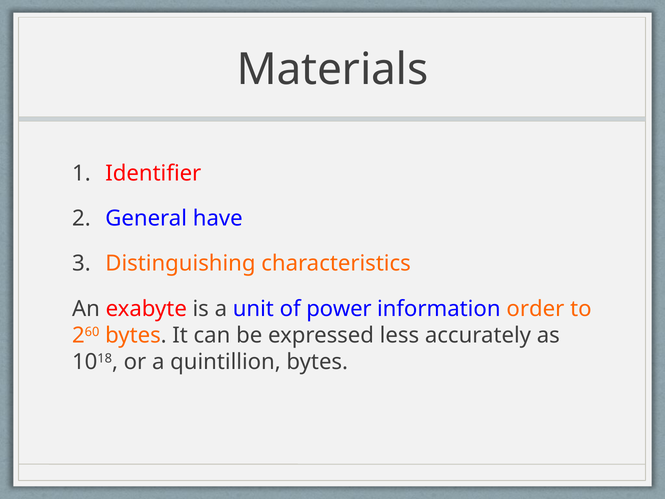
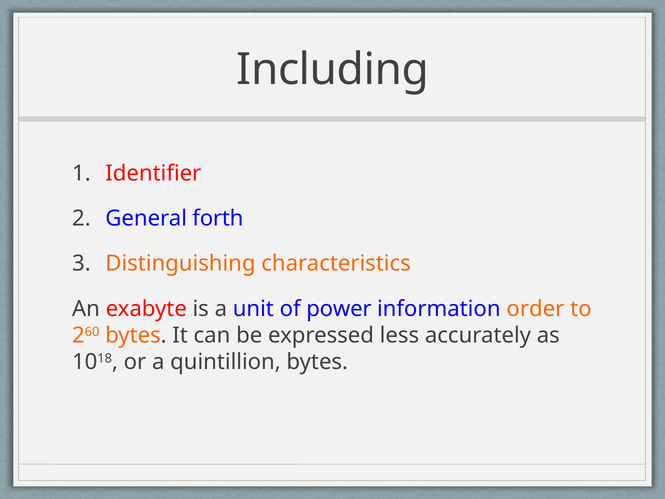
Materials: Materials -> Including (333, 70)
have: have -> forth (218, 218)
